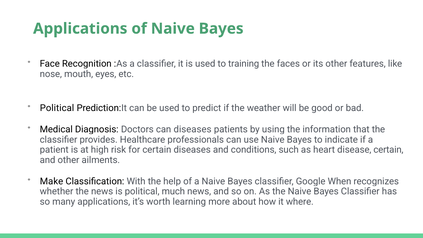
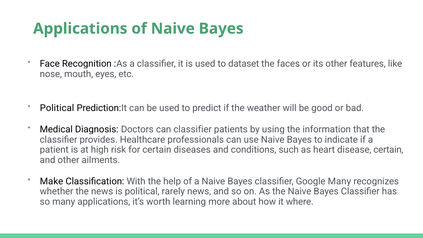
training: training -> dataset (244, 64)
can diseases: diseases -> classifier (193, 129)
Google When: When -> Many (339, 181)
much: much -> rarely (173, 191)
